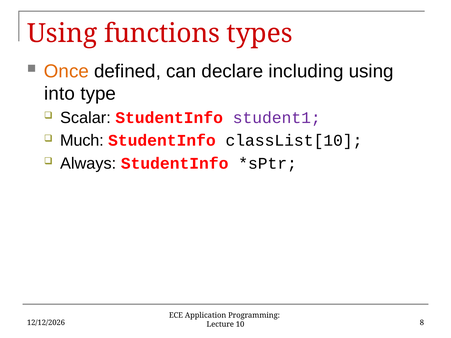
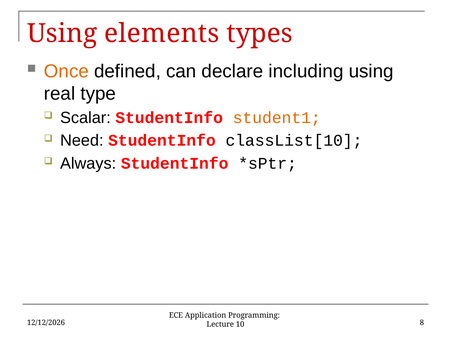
functions: functions -> elements (162, 34)
into: into -> real (60, 94)
student1 colour: purple -> orange (277, 118)
Much: Much -> Need (82, 141)
